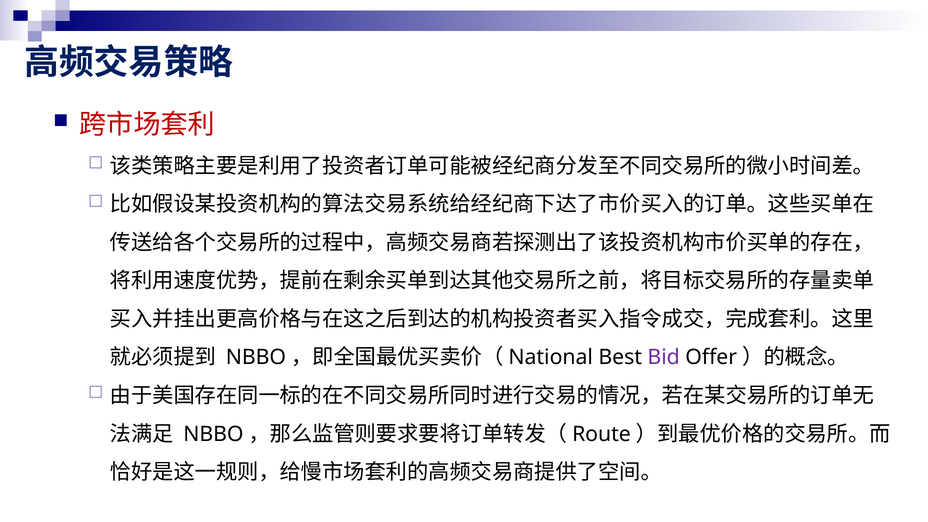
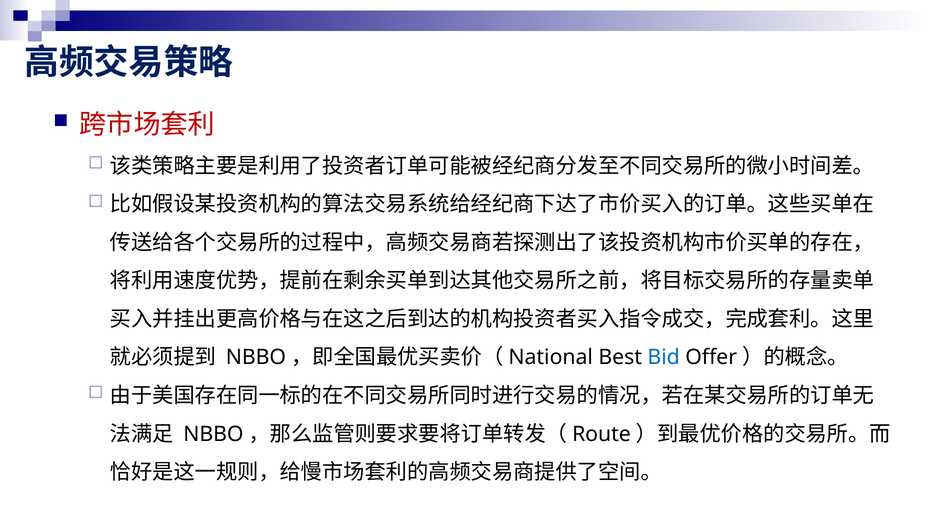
Bid colour: purple -> blue (664, 357)
